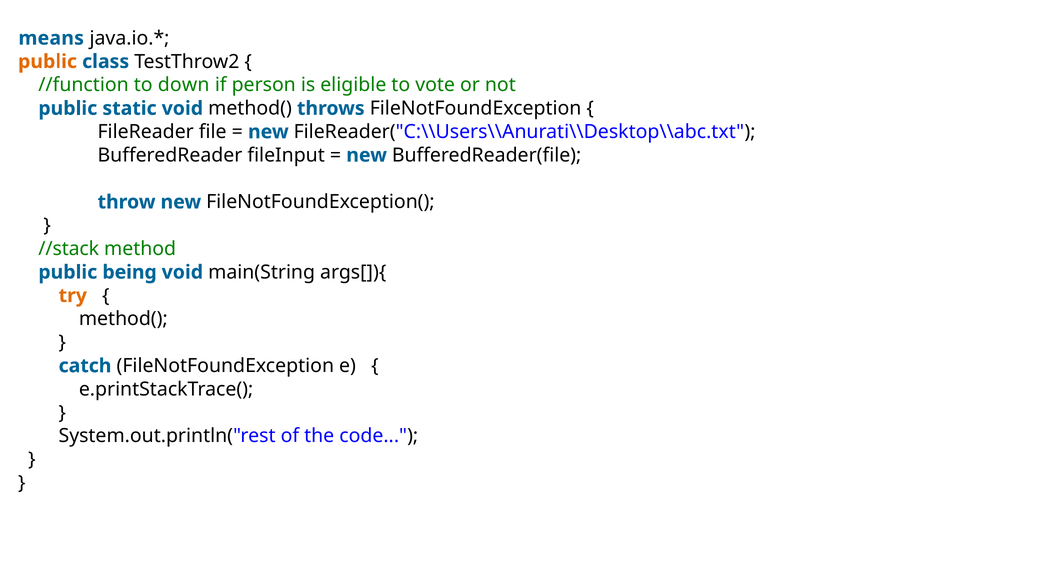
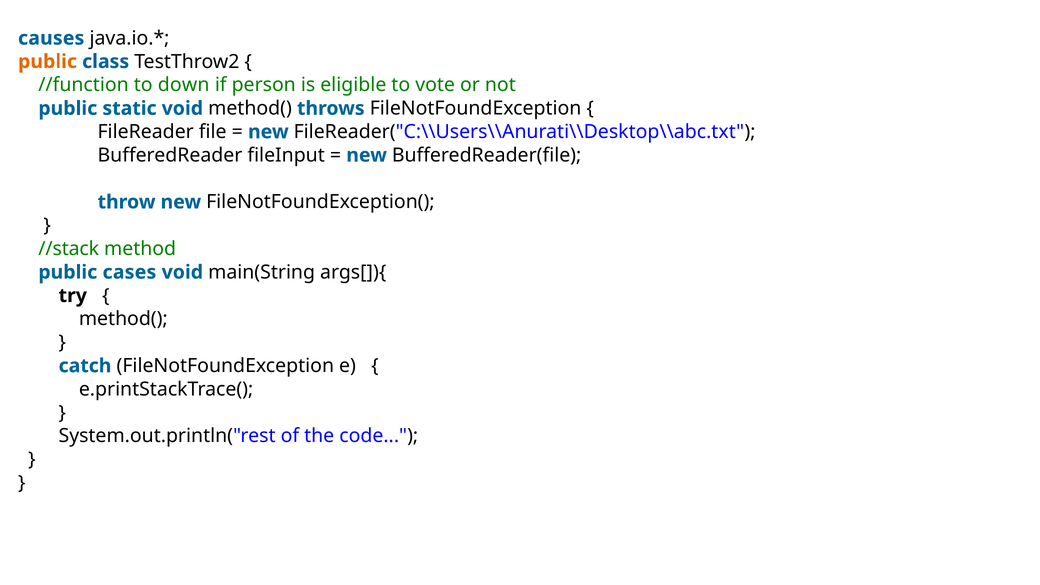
means: means -> causes (51, 38)
being: being -> cases (129, 272)
try colour: orange -> black (73, 296)
